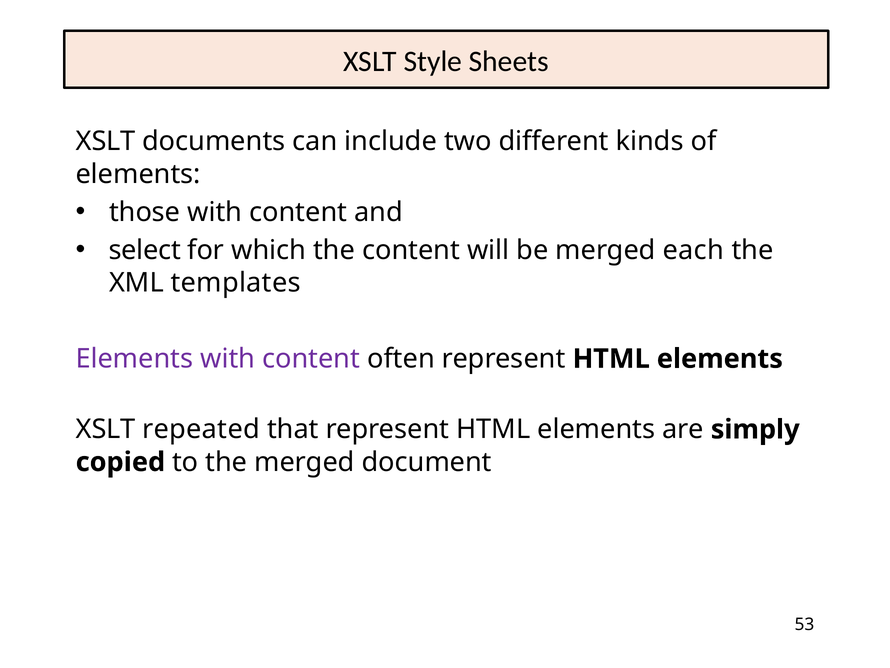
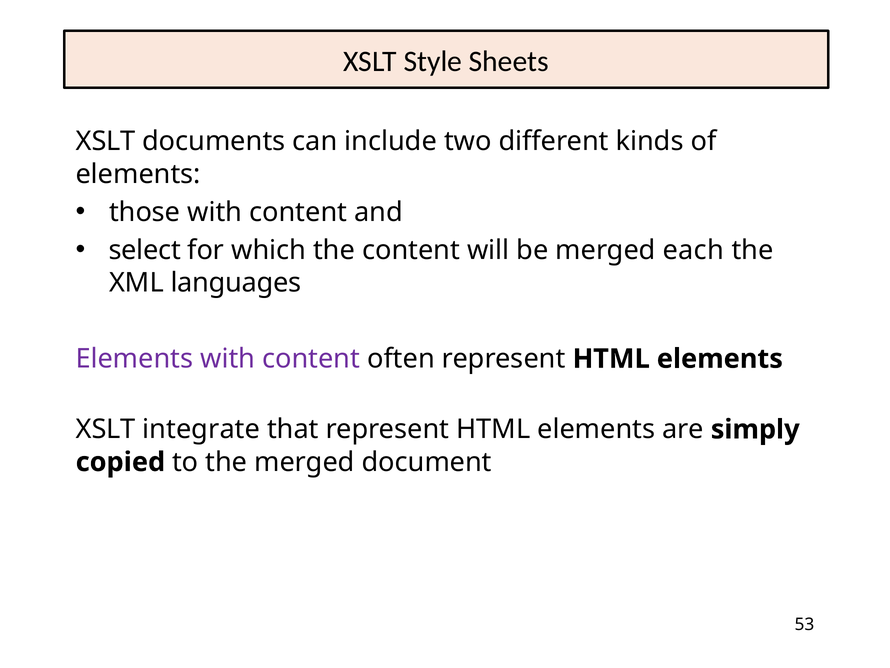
templates: templates -> languages (236, 283)
repeated: repeated -> integrate (201, 429)
